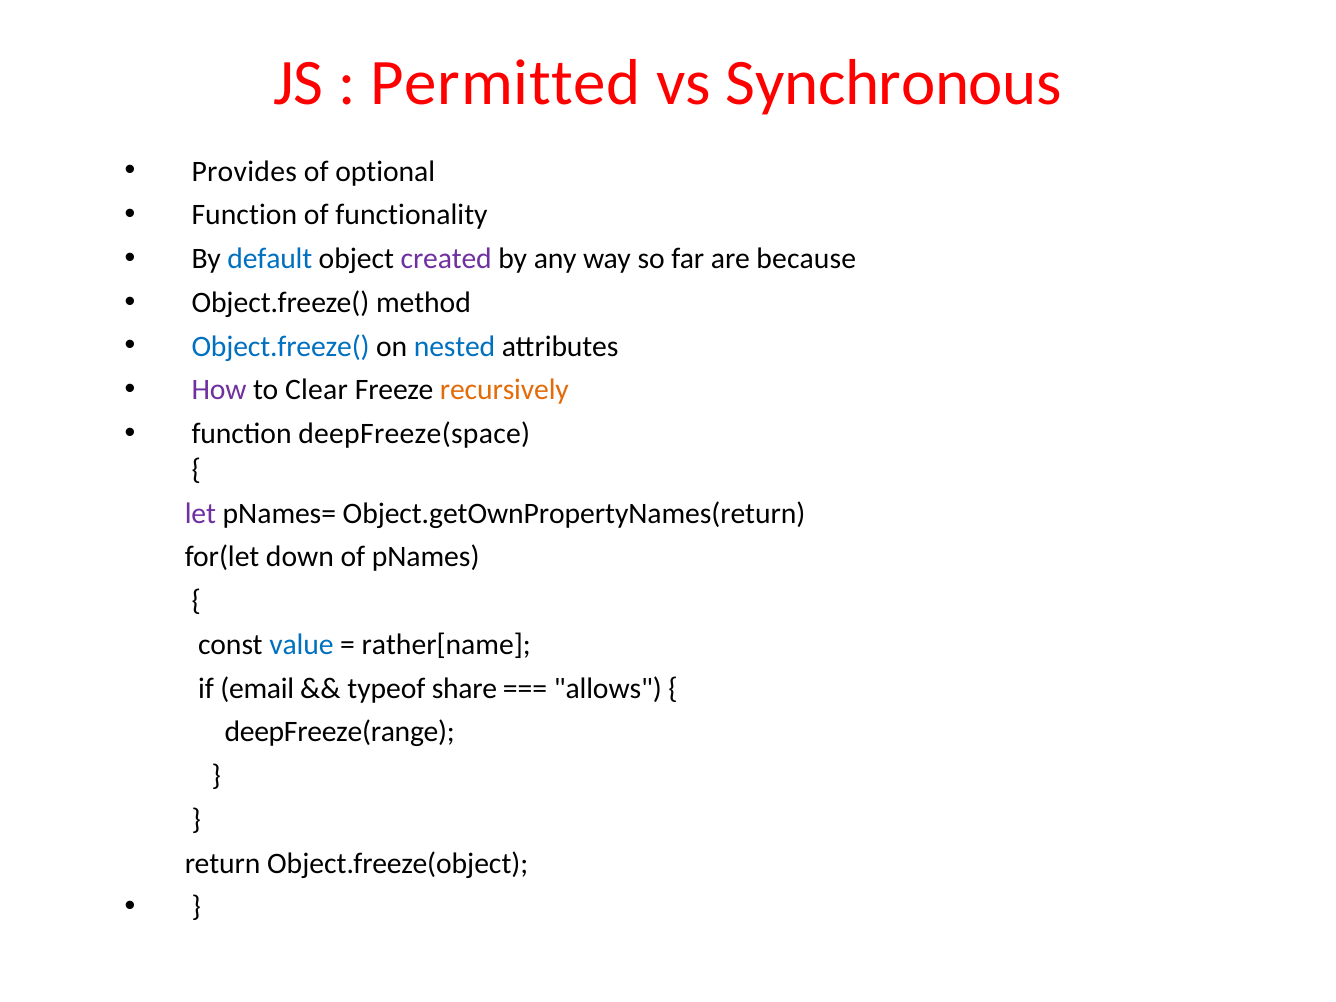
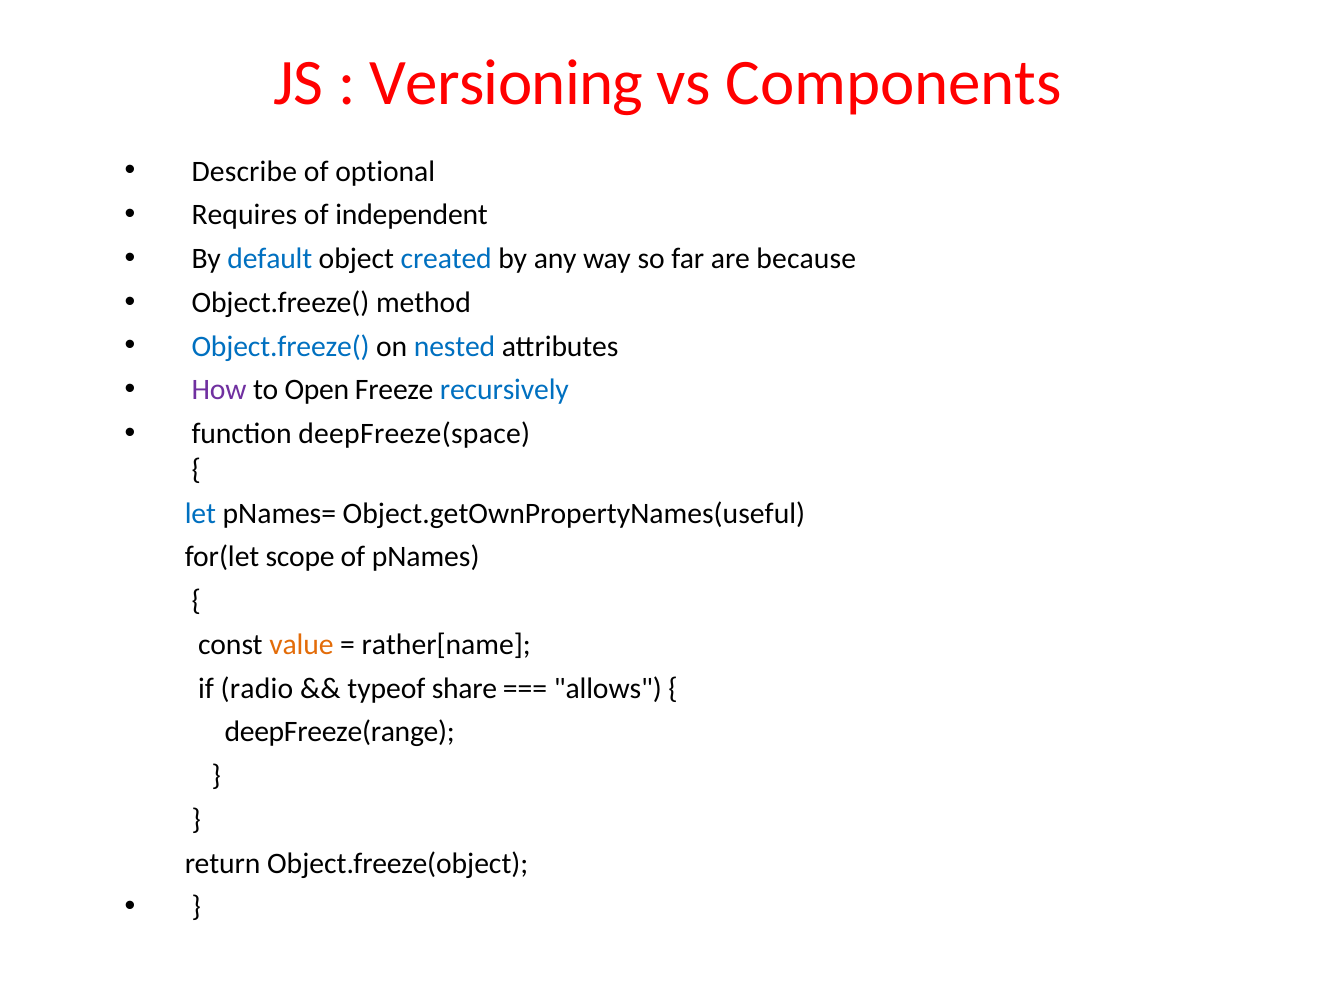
Permitted: Permitted -> Versioning (506, 84)
Synchronous: Synchronous -> Components (894, 84)
Provides: Provides -> Describe (244, 171)
Function: Function -> Requires (244, 215)
functionality: functionality -> independent (412, 215)
created colour: purple -> blue (446, 259)
Clear: Clear -> Open (317, 390)
recursively colour: orange -> blue (504, 390)
let colour: purple -> blue (200, 513)
Object.getOwnPropertyNames(return: Object.getOwnPropertyNames(return -> Object.getOwnPropertyNames(useful (574, 513)
down: down -> scope (300, 557)
value colour: blue -> orange (301, 645)
email: email -> radio (257, 688)
